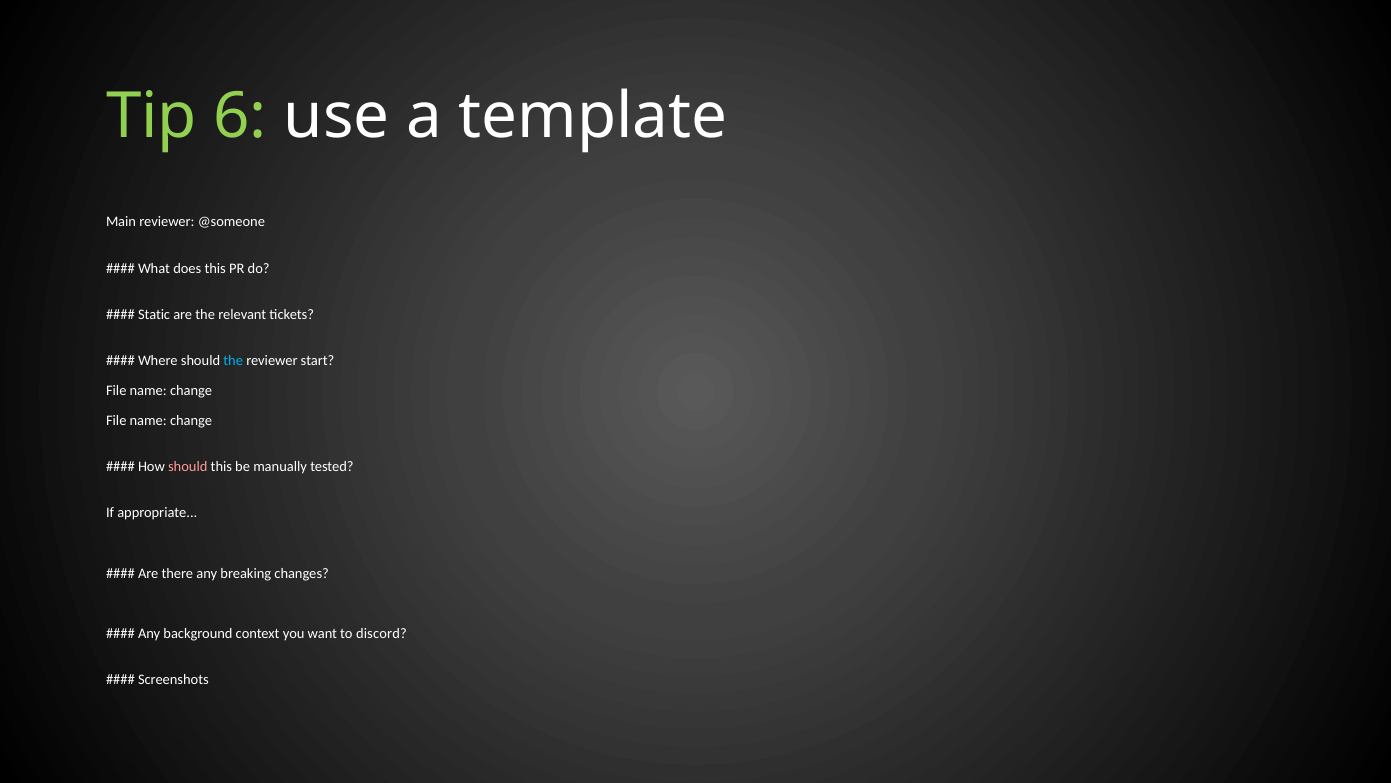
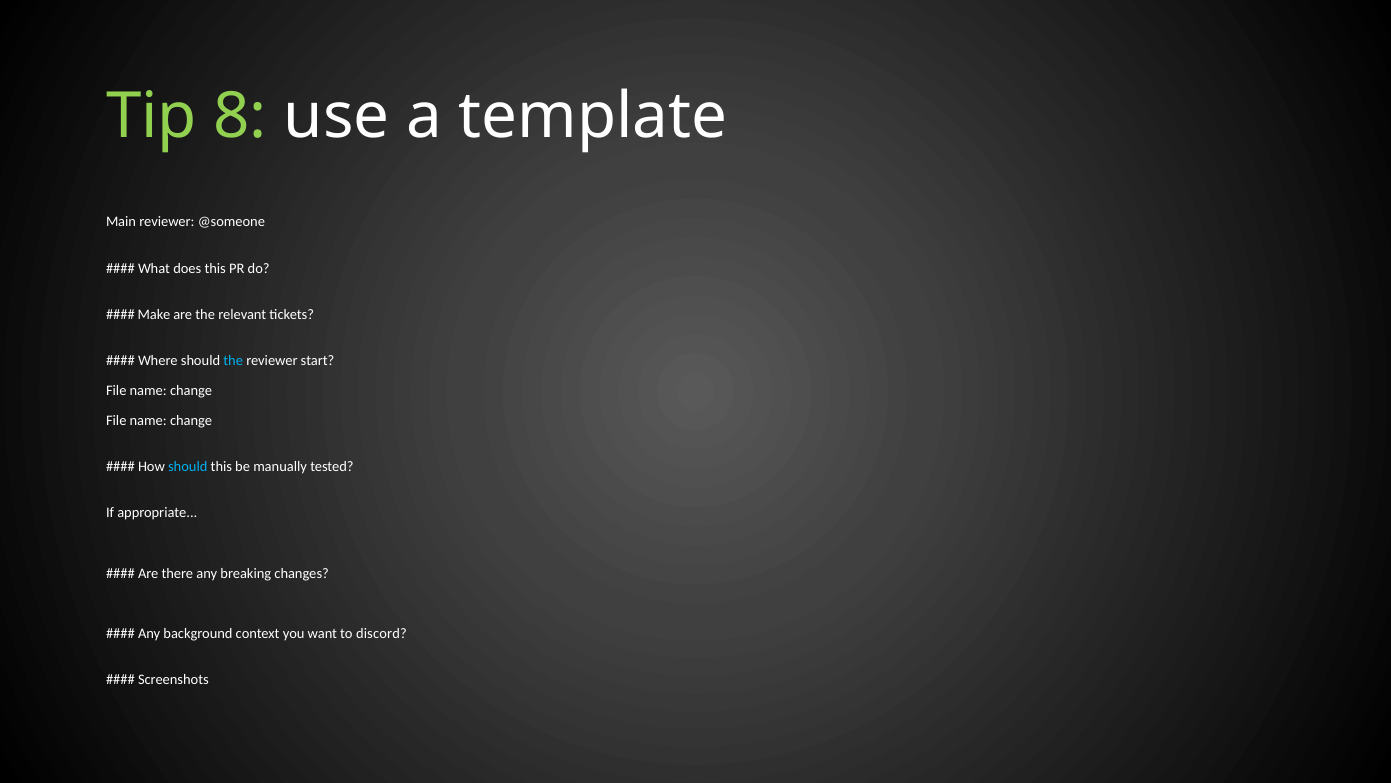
6: 6 -> 8 (240, 117)
Static: Static -> Make (154, 315)
should colour: pink -> light blue (188, 467)
